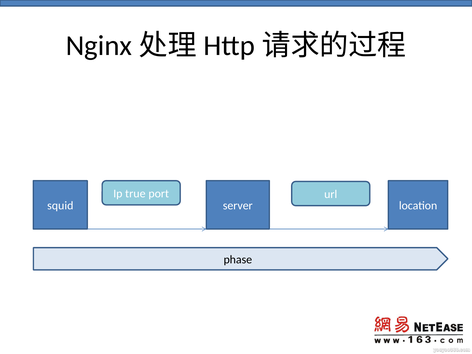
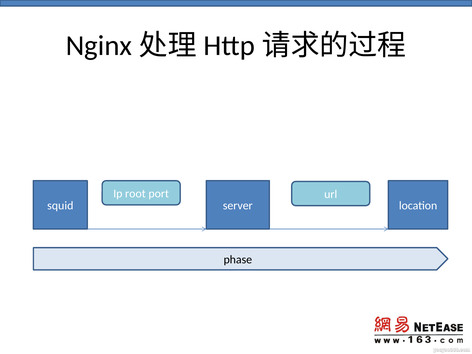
true: true -> root (135, 194)
